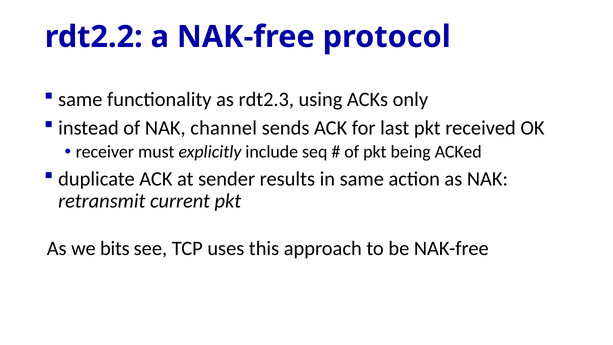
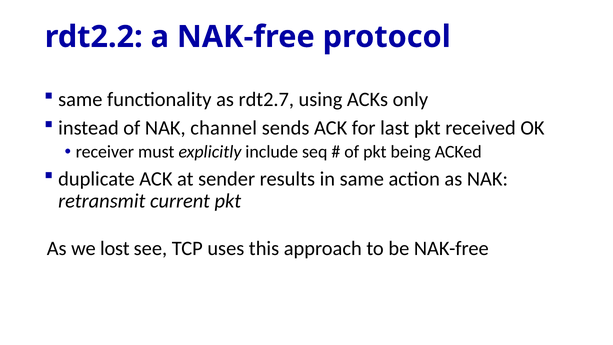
rdt2.3: rdt2.3 -> rdt2.7 (266, 99)
bits: bits -> lost (115, 248)
